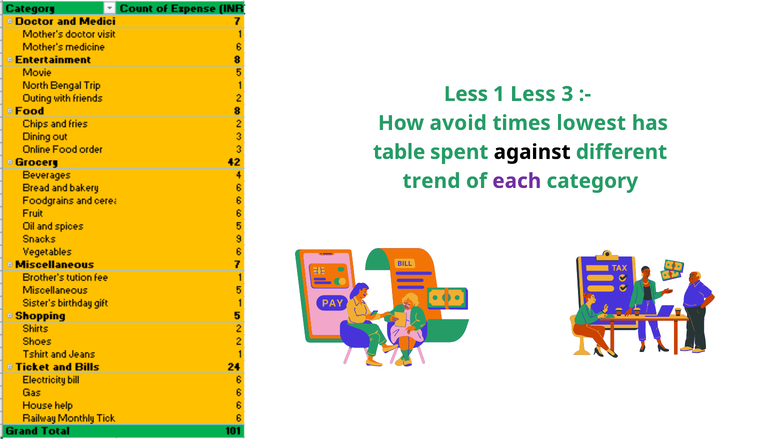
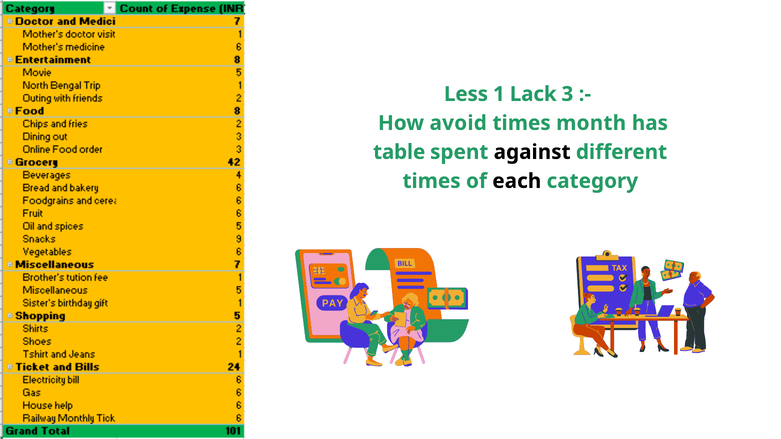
1 Less: Less -> Lack (533, 94)
lowest: lowest -> month (591, 123)
trend: trend -> times (432, 181)
each colour: purple -> black (517, 181)
